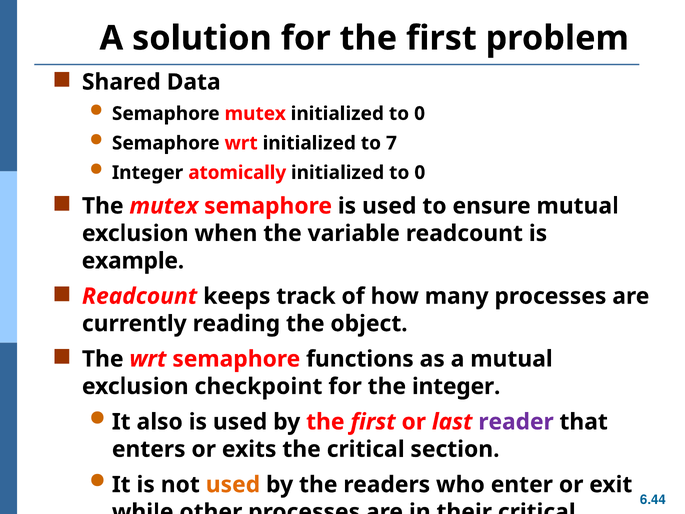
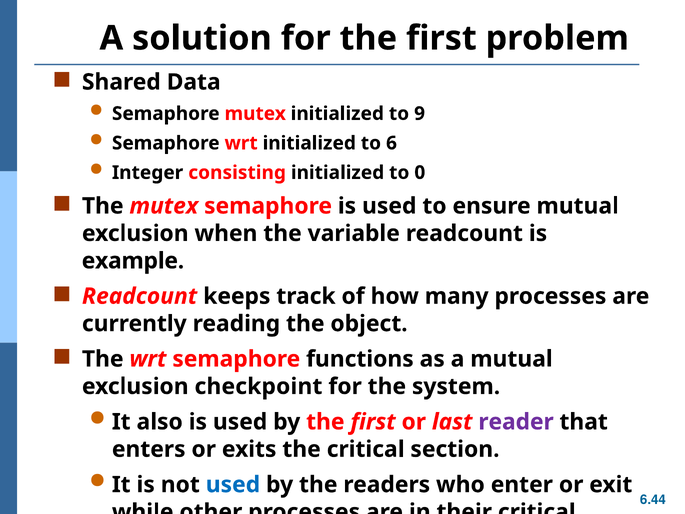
mutex initialized to 0: 0 -> 9 (420, 114)
7: 7 -> 6 (391, 143)
atomically: atomically -> consisting (237, 173)
the integer: integer -> system (456, 386)
used colour: orange -> blue (233, 484)
